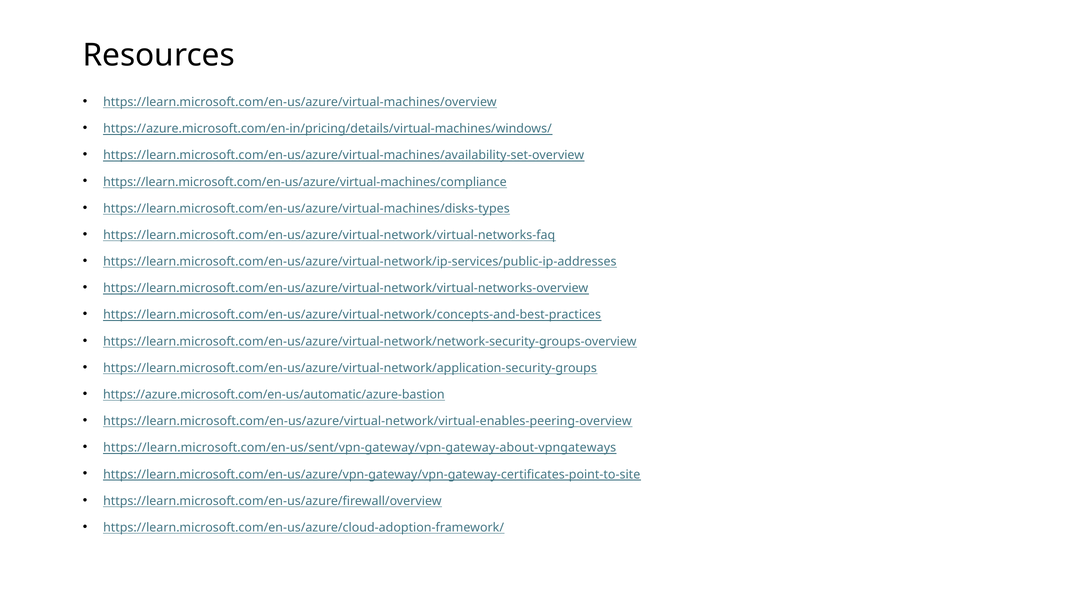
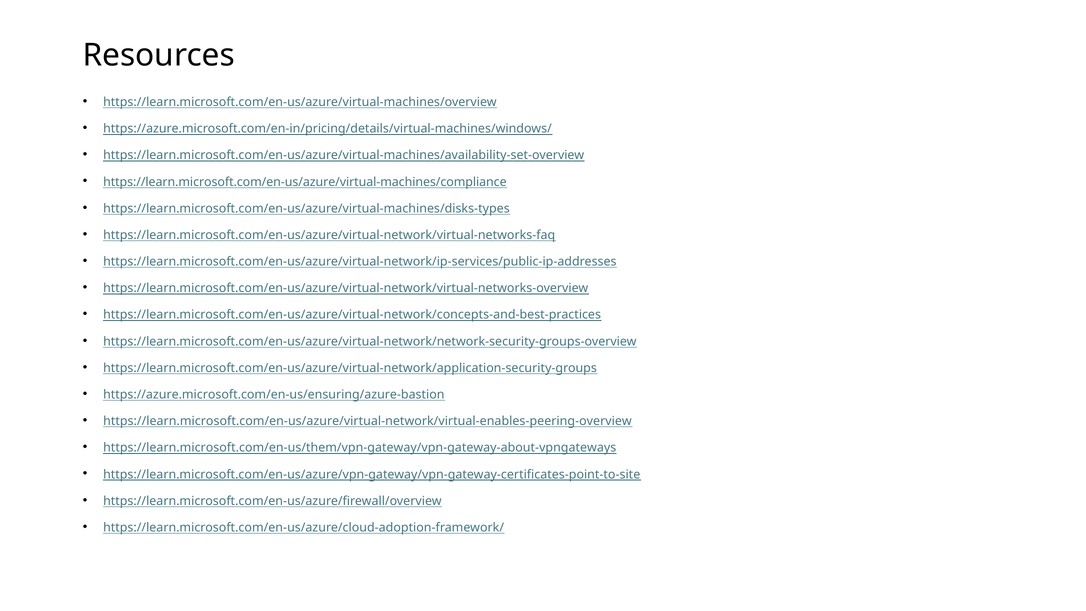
https://azure.microsoft.com/en-us/automatic/azure-bastion: https://azure.microsoft.com/en-us/automatic/azure-bastion -> https://azure.microsoft.com/en-us/ensuring/azure-bastion (274, 395)
https://learn.microsoft.com/en-us/sent/vpn-gateway/vpn-gateway-about-vpngateways: https://learn.microsoft.com/en-us/sent/vpn-gateway/vpn-gateway-about-vpngateways -> https://learn.microsoft.com/en-us/them/vpn-gateway/vpn-gateway-about-vpngateways (360, 448)
